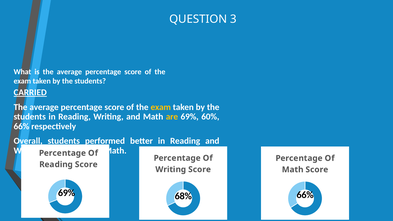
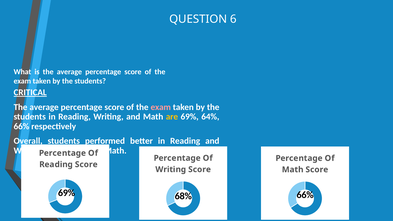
3: 3 -> 6 (233, 19)
CARRIED: CARRIED -> CRITICAL (30, 93)
exam colour: yellow -> pink (161, 107)
60%: 60% -> 64% (210, 117)
